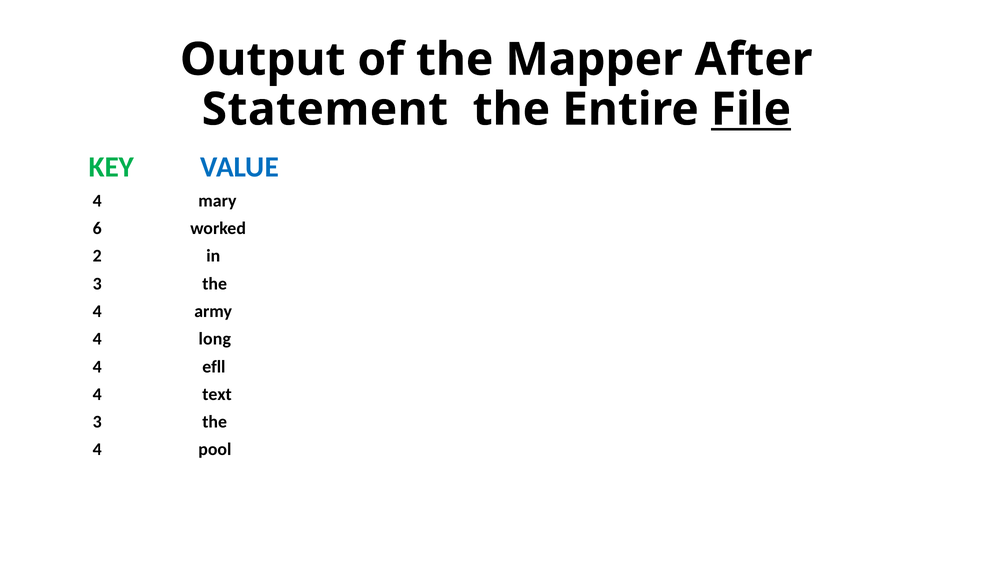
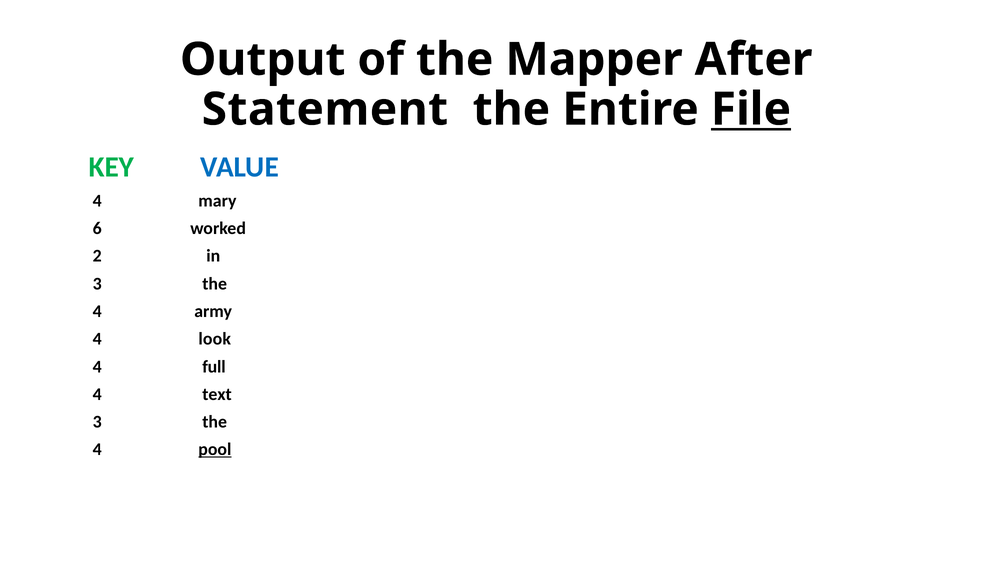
long: long -> look (215, 339)
efll: efll -> full (214, 366)
pool underline: none -> present (215, 449)
